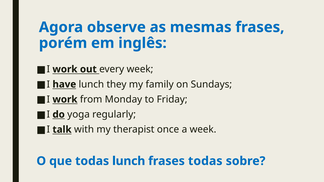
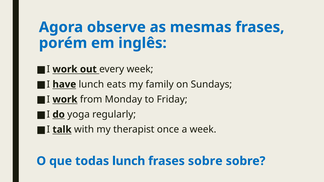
they: they -> eats (116, 84)
frases todas: todas -> sobre (205, 161)
